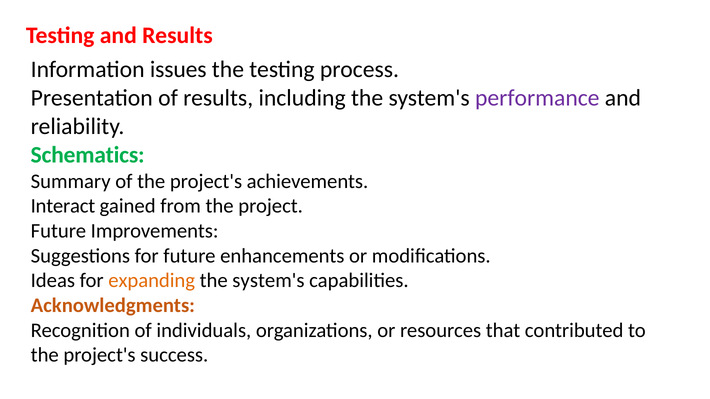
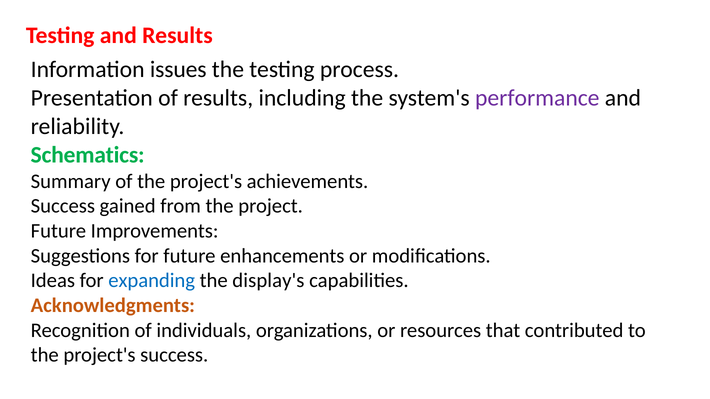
Interact: Interact -> Success (63, 206)
expanding colour: orange -> blue (152, 281)
system's: system's -> display's (268, 281)
